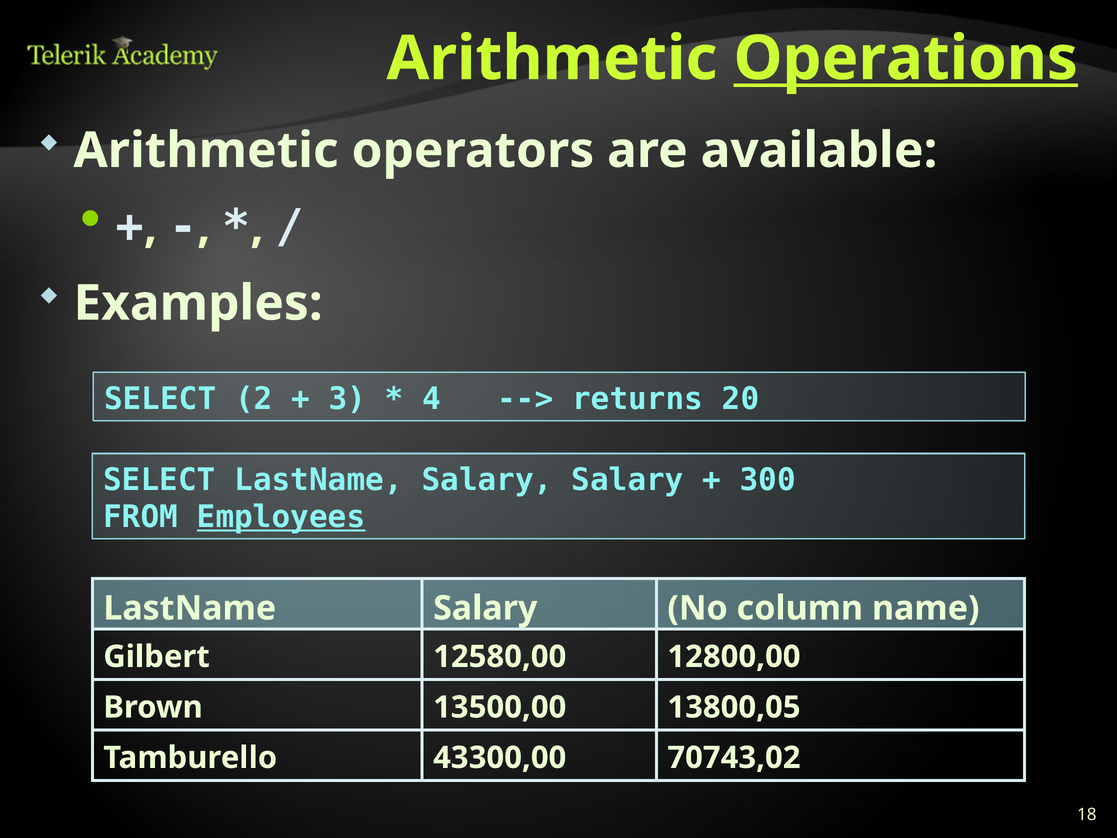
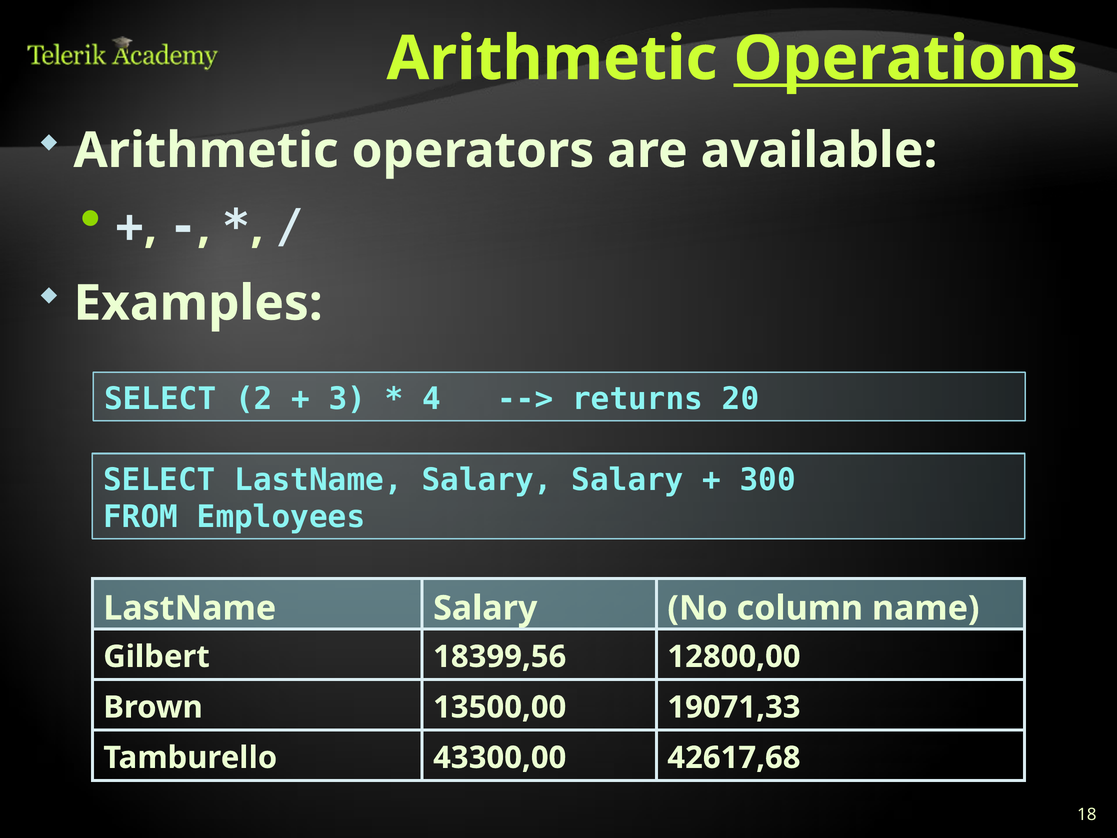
Employees underline: present -> none (281, 517)
12580,00: 12580,00 -> 18399,56 (500, 657)
13800,05: 13800,05 -> 19071,33 (734, 707)
70743,02: 70743,02 -> 42617,68 (734, 757)
